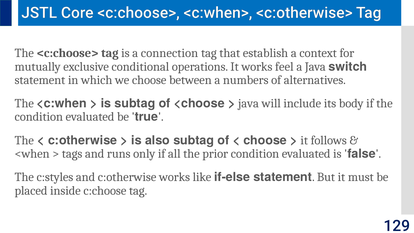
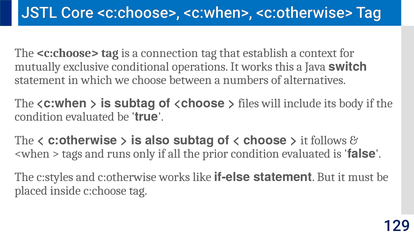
feel: feel -> this (284, 67)
java: java -> files (249, 103)
